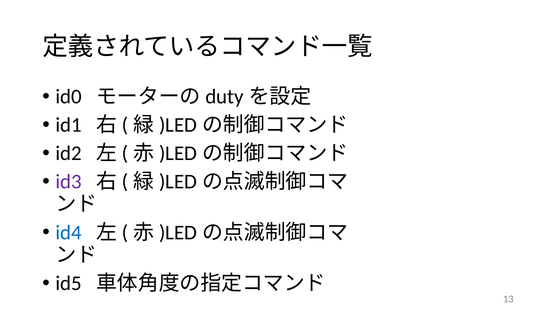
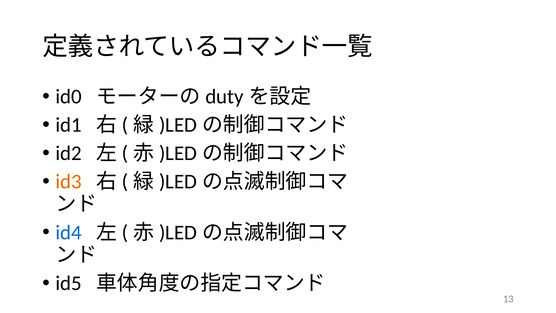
id3 colour: purple -> orange (69, 181)
